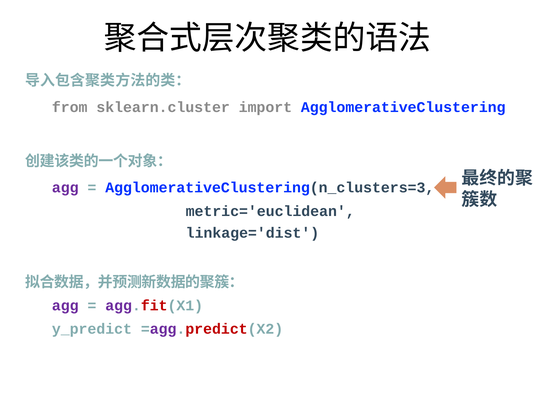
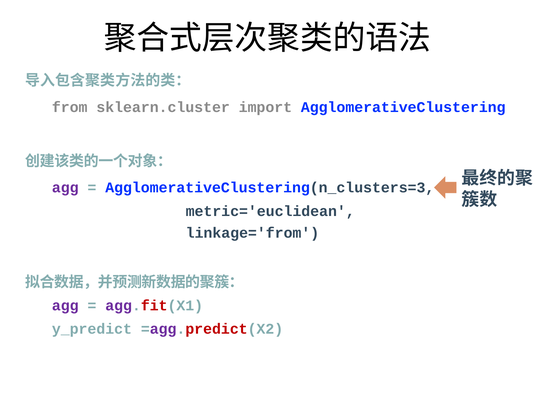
linkage='dist: linkage='dist -> linkage='from (252, 233)
